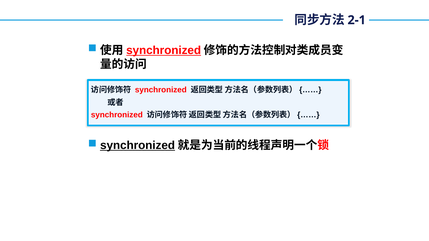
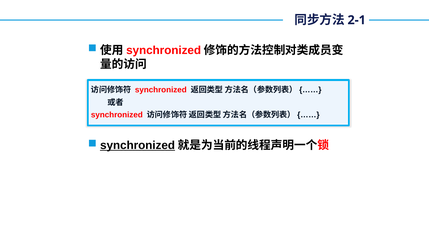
synchronized underline: present -> none (164, 50)
